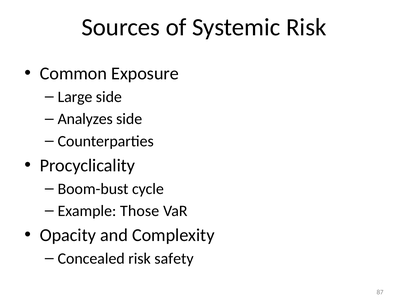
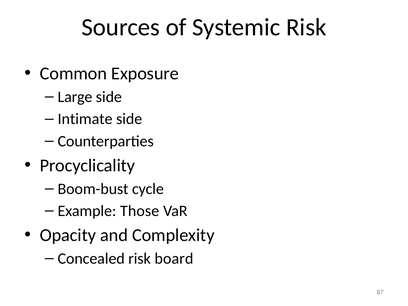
Analyzes: Analyzes -> Intimate (85, 119)
safety: safety -> board (174, 259)
